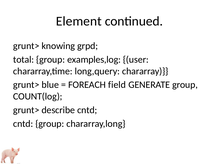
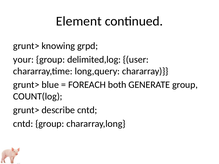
total: total -> your (24, 60)
examples,log: examples,log -> delimited,log (94, 60)
field: field -> both (117, 85)
